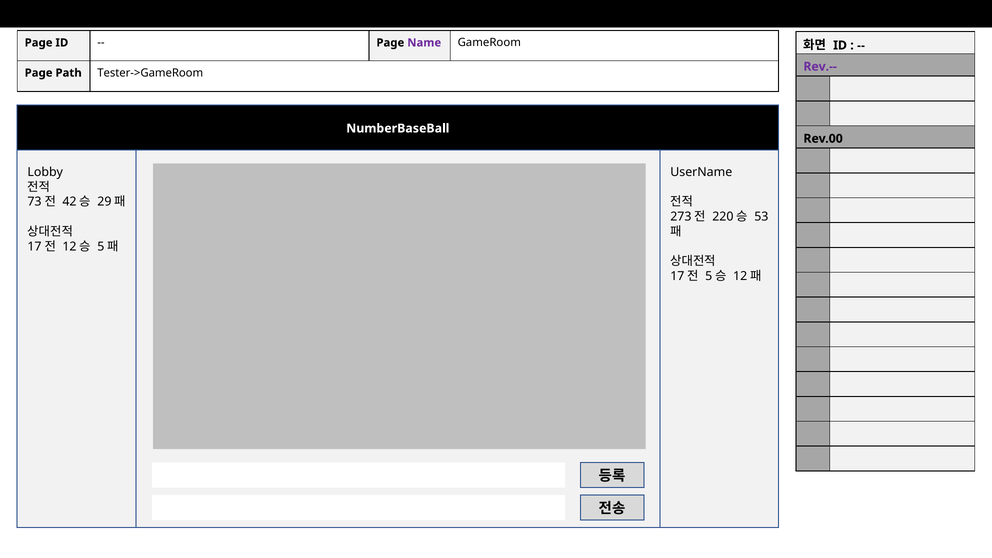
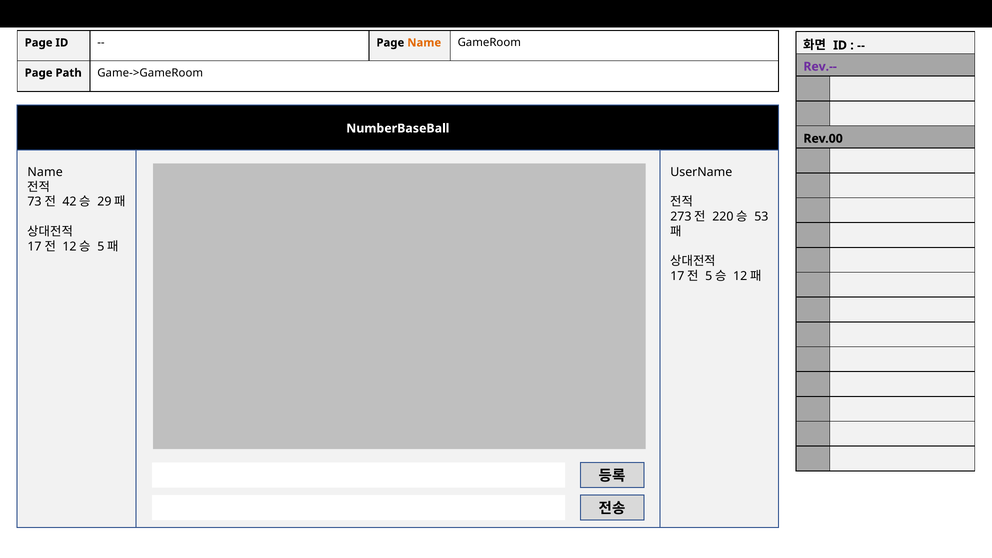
Name colour: purple -> orange (424, 43)
Tester->GameRoom: Tester->GameRoom -> Game->GameRoom (150, 73)
Lobby: Lobby -> Name (45, 172)
